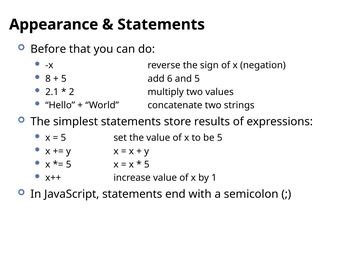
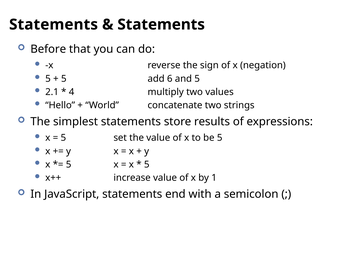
Appearance: Appearance -> Statements (54, 25)
8: 8 -> 5 (48, 79)
2: 2 -> 4 (72, 92)
